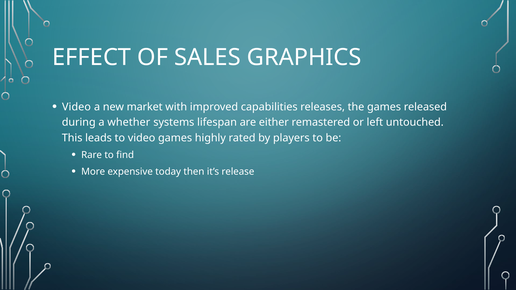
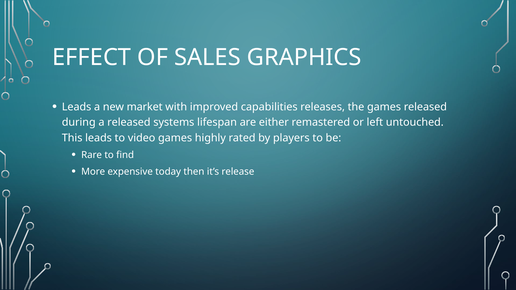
Video: Video -> Leads (77, 107)
a whether: whether -> released (129, 122)
